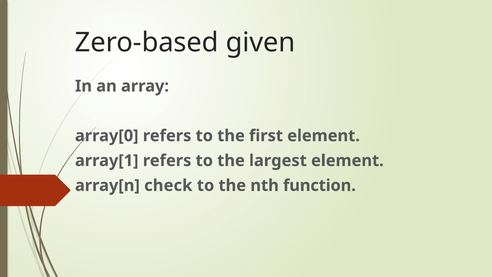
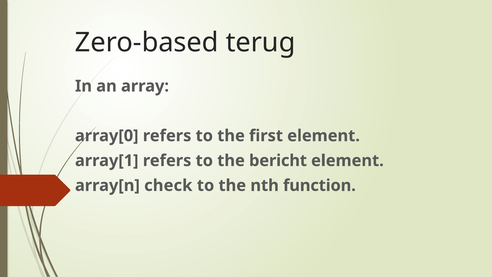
given: given -> terug (261, 42)
largest: largest -> bericht (278, 161)
